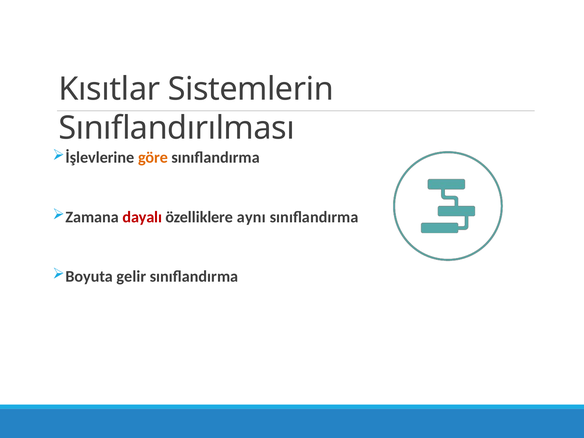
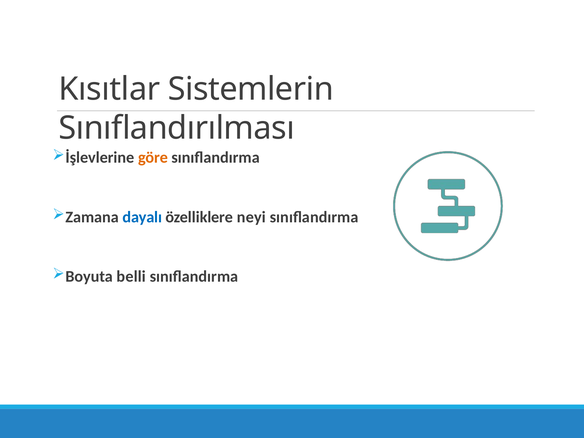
dayalı colour: red -> blue (142, 217)
aynı: aynı -> neyi (251, 217)
gelir: gelir -> belli (131, 276)
